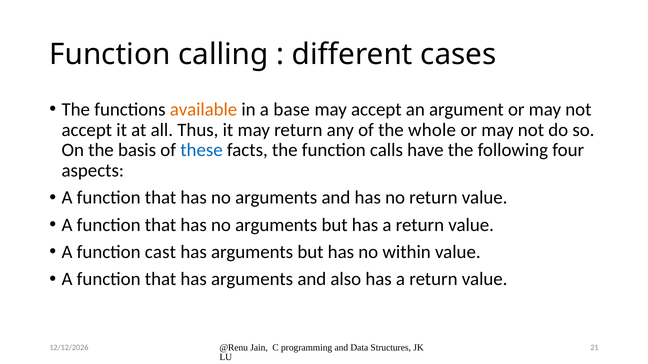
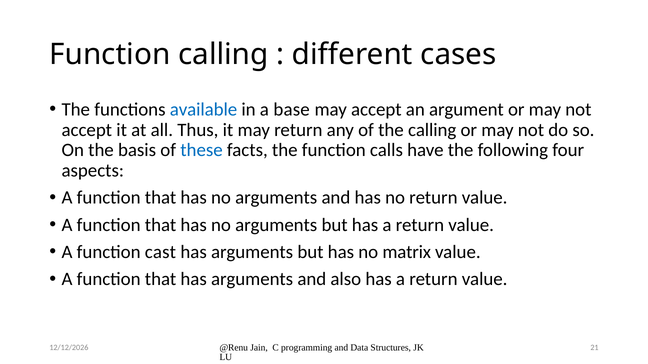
available colour: orange -> blue (203, 110)
the whole: whole -> calling (432, 130)
within: within -> matrix (407, 252)
